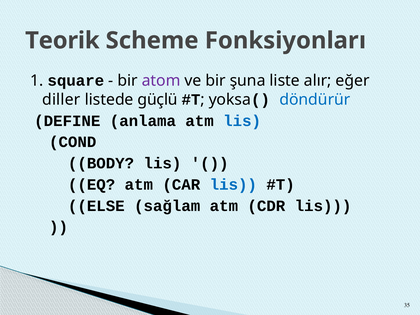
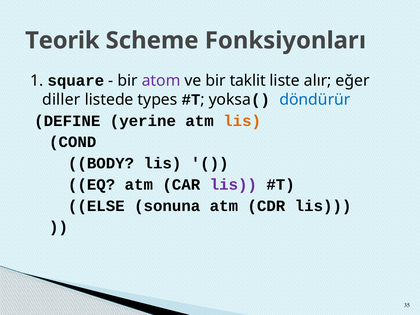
şuna: şuna -> taklit (248, 81)
güçlü: güçlü -> types (158, 100)
anlama: anlama -> yerine (143, 121)
lis colour: blue -> orange (242, 121)
lis colour: blue -> purple (233, 185)
sağlam: sağlam -> sonuna (167, 206)
